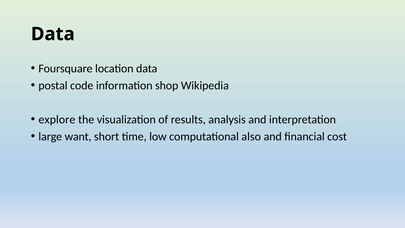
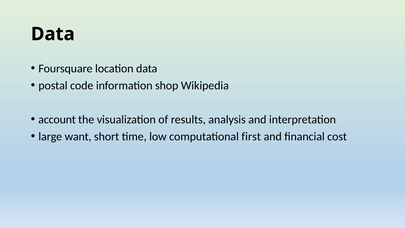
explore: explore -> account (57, 119)
also: also -> first (251, 136)
